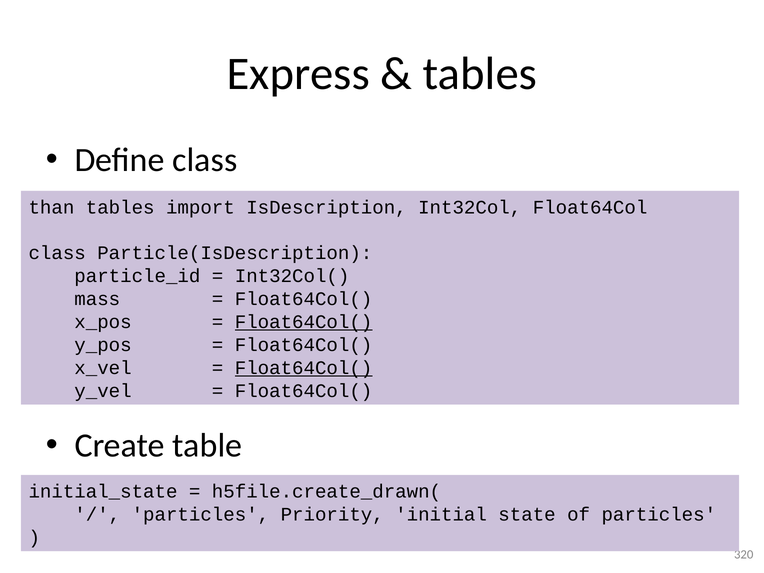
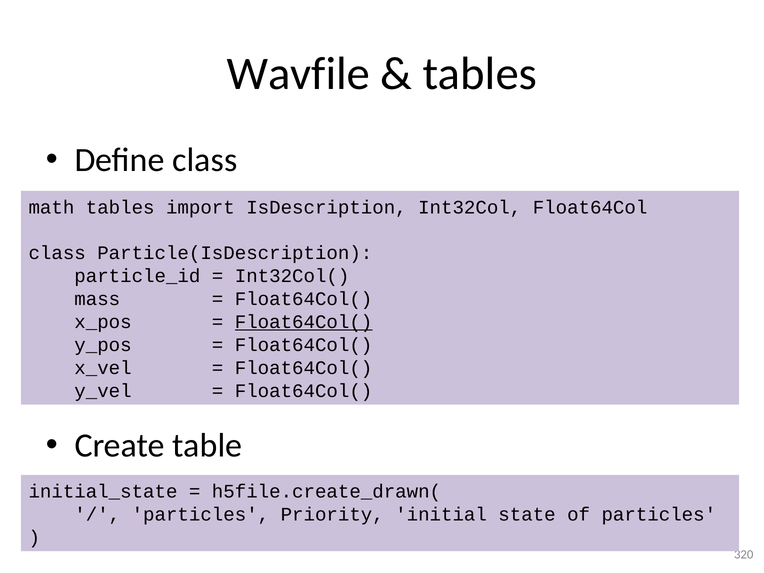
Express: Express -> Wavfile (298, 74)
than: than -> math (51, 207)
Float64Col( underline: present -> none (304, 368)
